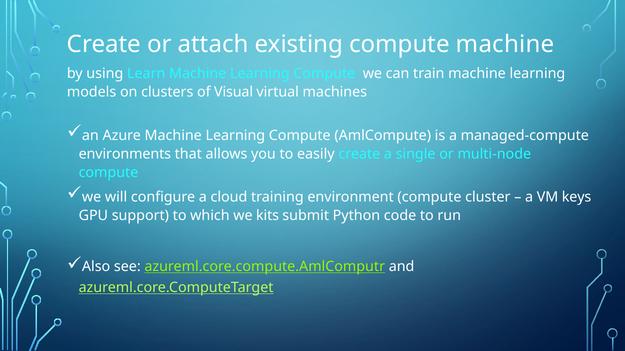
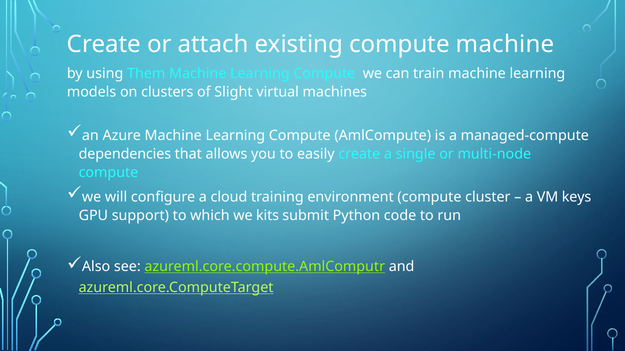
Learn: Learn -> Them (146, 74)
Visual: Visual -> Slight (233, 92)
environments: environments -> dependencies (125, 154)
